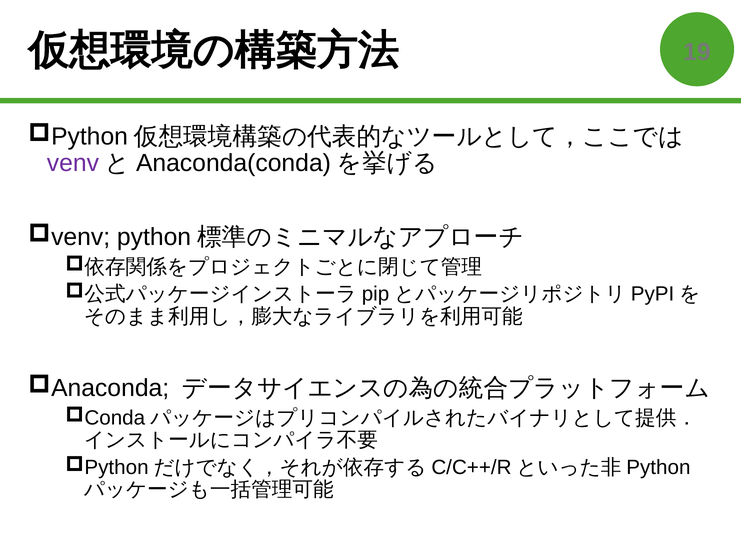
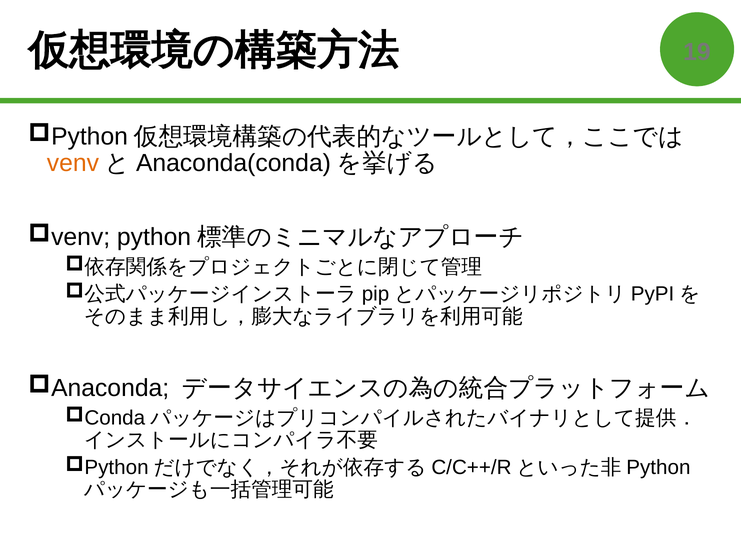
venv colour: purple -> orange (73, 163)
